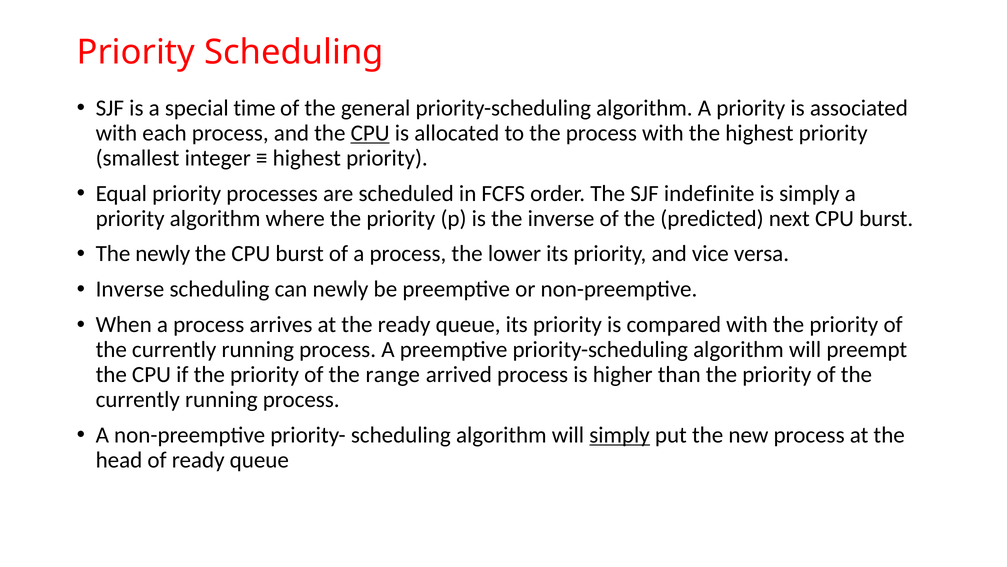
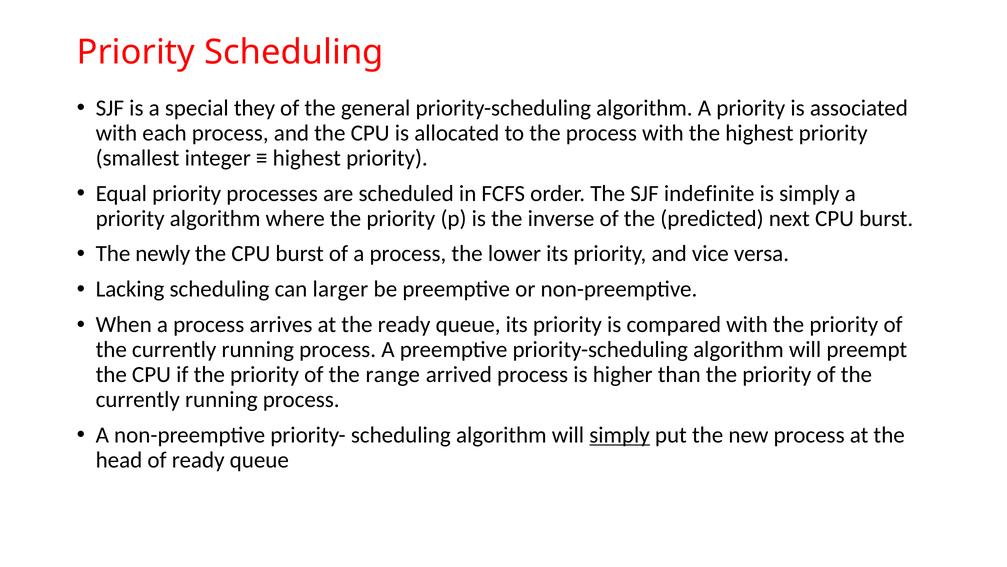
time: time -> they (255, 108)
CPU underline: present -> none (370, 133)
Inverse: Inverse -> Lacking (130, 289)
can newly: newly -> larger (340, 289)
